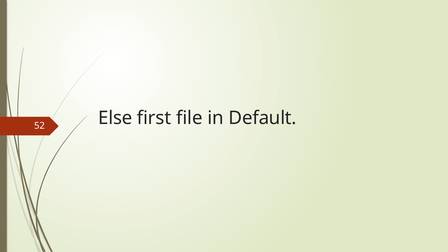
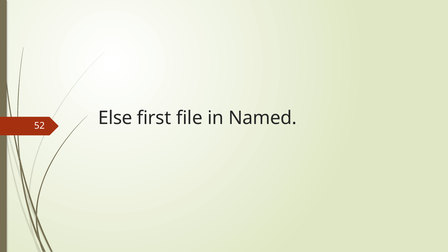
Default: Default -> Named (263, 118)
